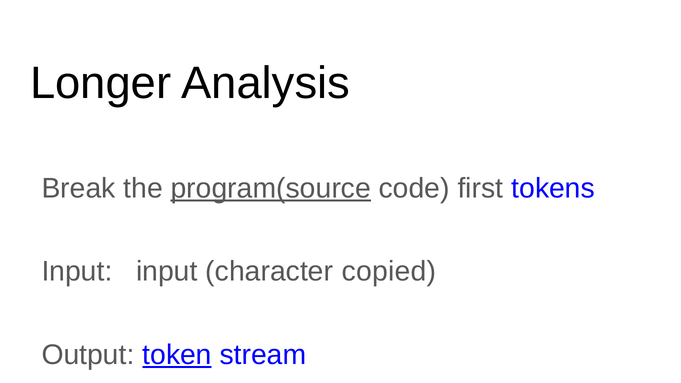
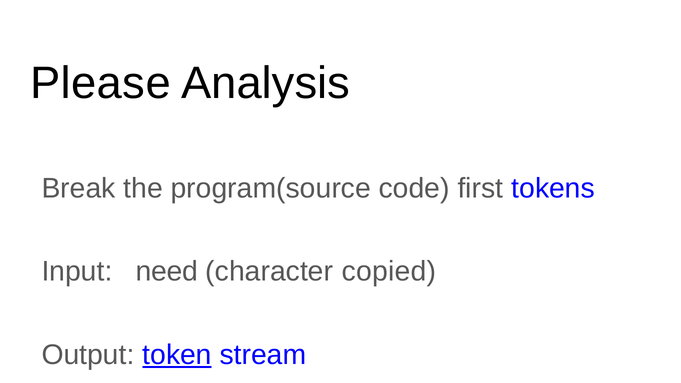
Longer: Longer -> Please (100, 83)
program(source underline: present -> none (271, 188)
Input input: input -> need (167, 272)
